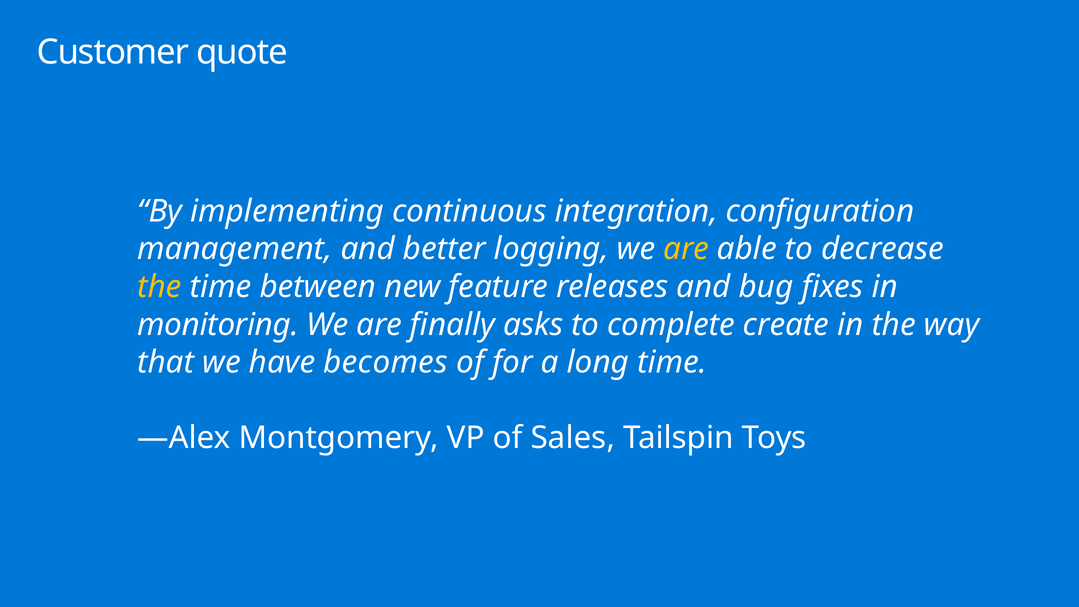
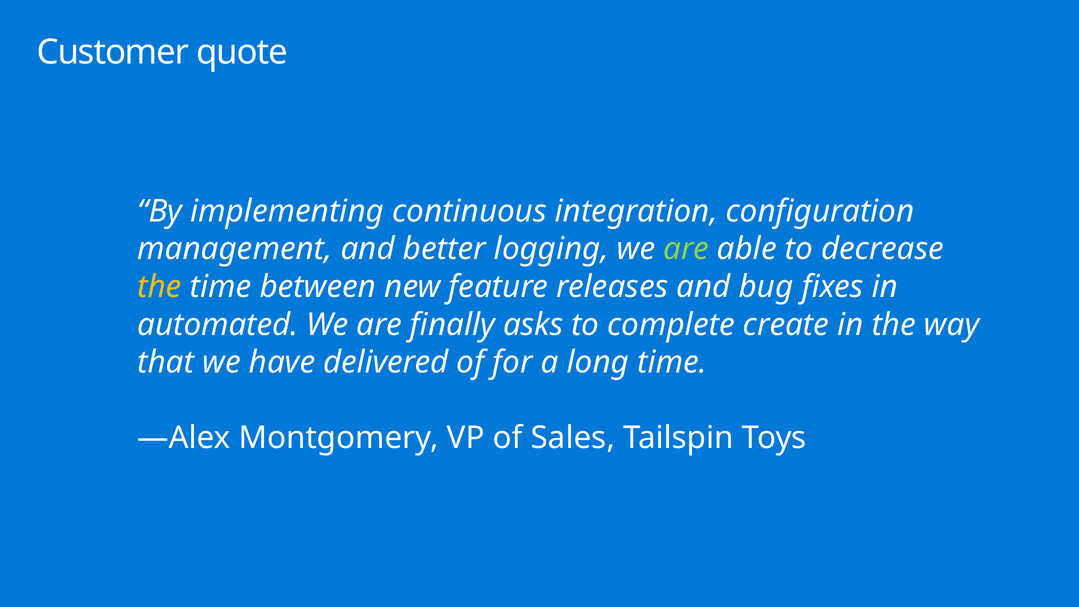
are colour: yellow -> light green (686, 249)
monitoring: monitoring -> automated (218, 325)
becomes: becomes -> delivered (386, 362)
